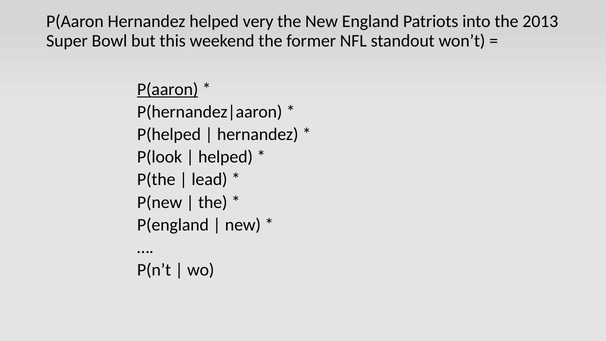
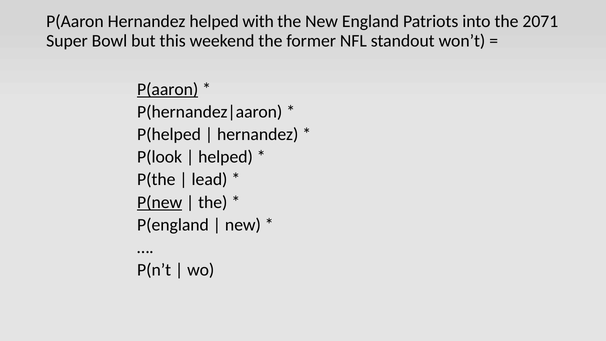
very: very -> with (258, 21)
2013: 2013 -> 2071 (540, 21)
P(new underline: none -> present (160, 202)
